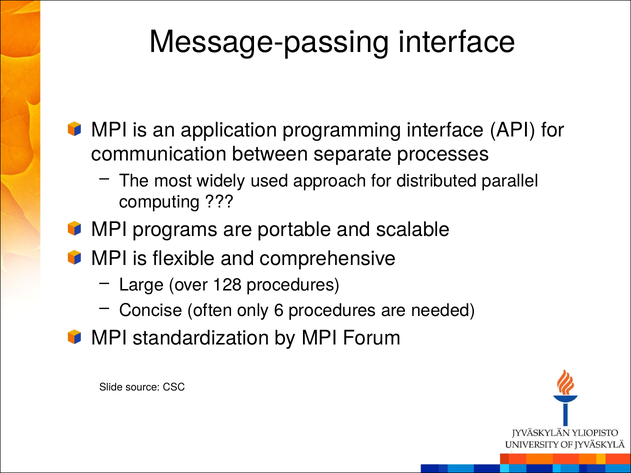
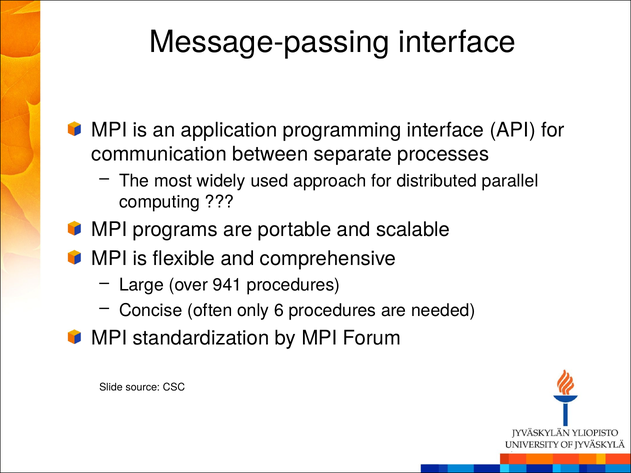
128: 128 -> 941 (227, 285)
